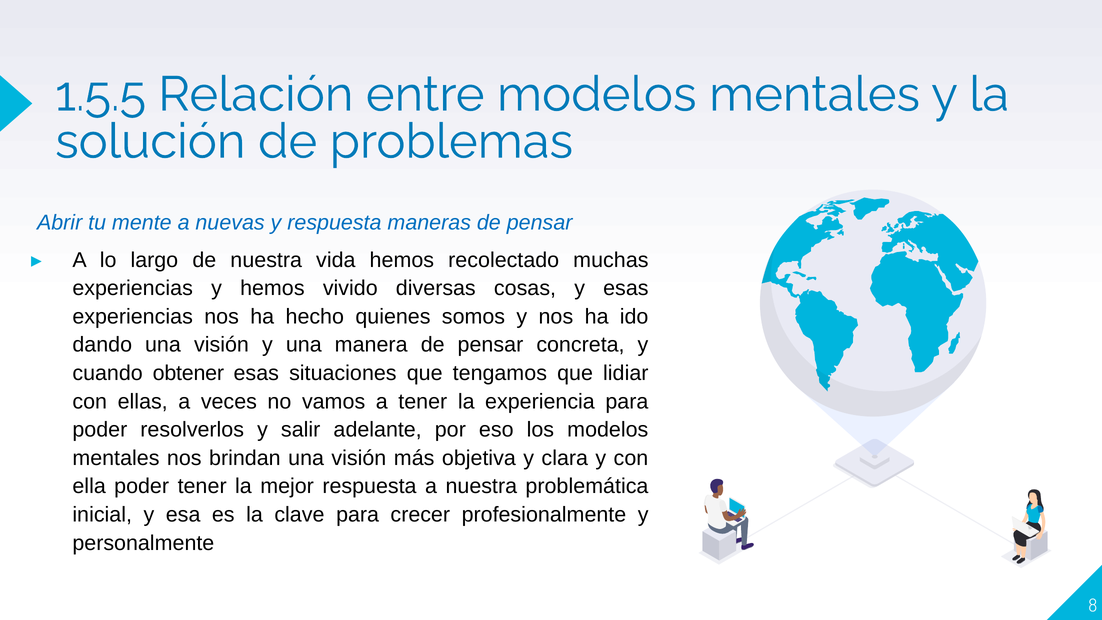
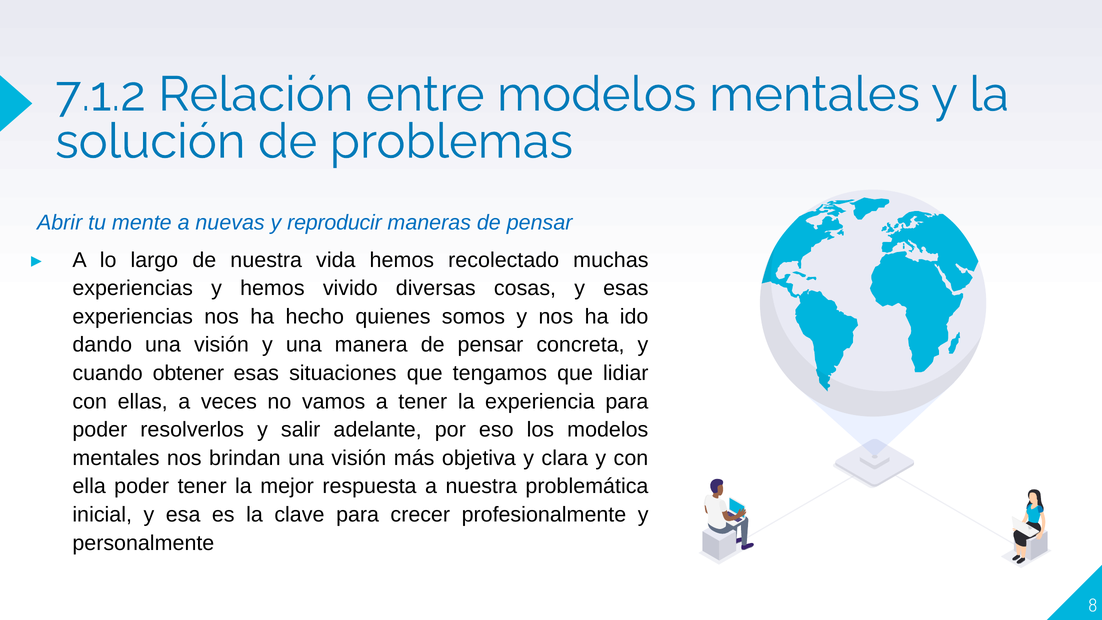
1.5.5: 1.5.5 -> 7.1.2 (100, 94)
y respuesta: respuesta -> reproducir (335, 222)
